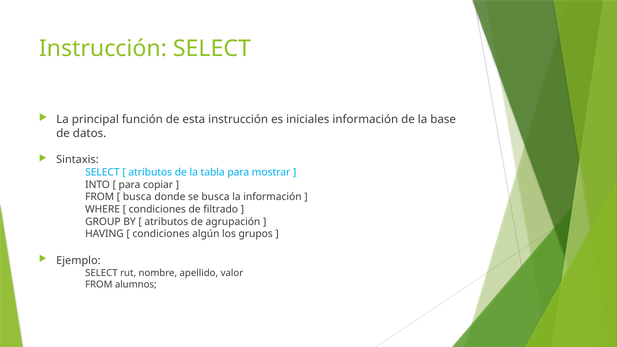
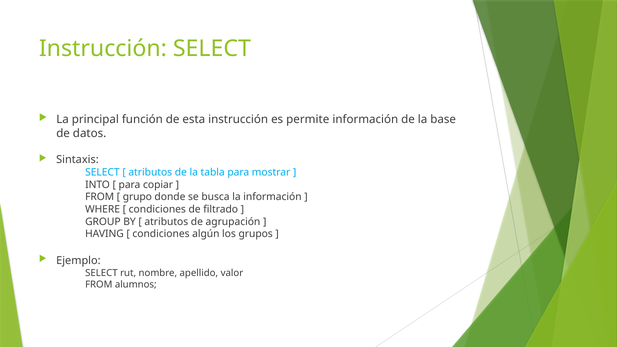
iniciales: iniciales -> permite (308, 119)
busca: busca -> grupo (137, 197)
